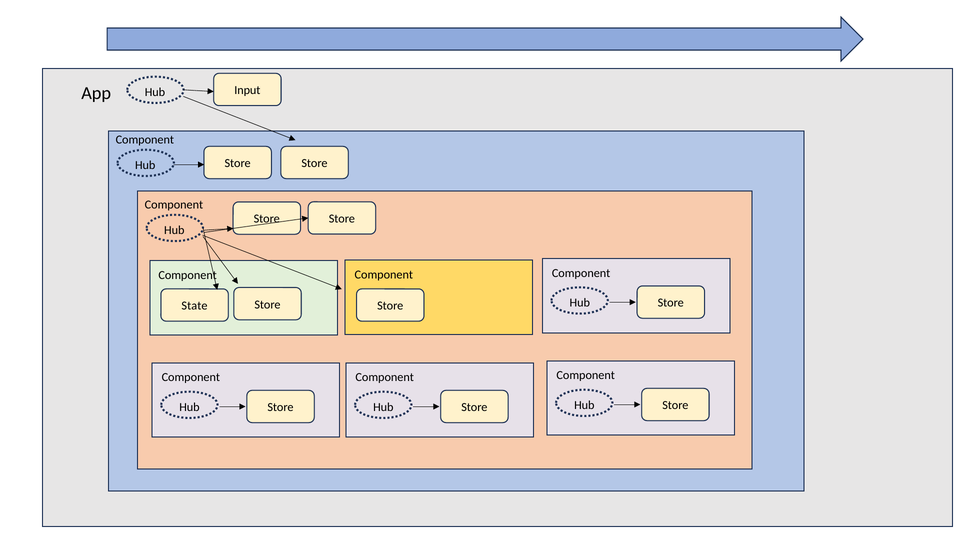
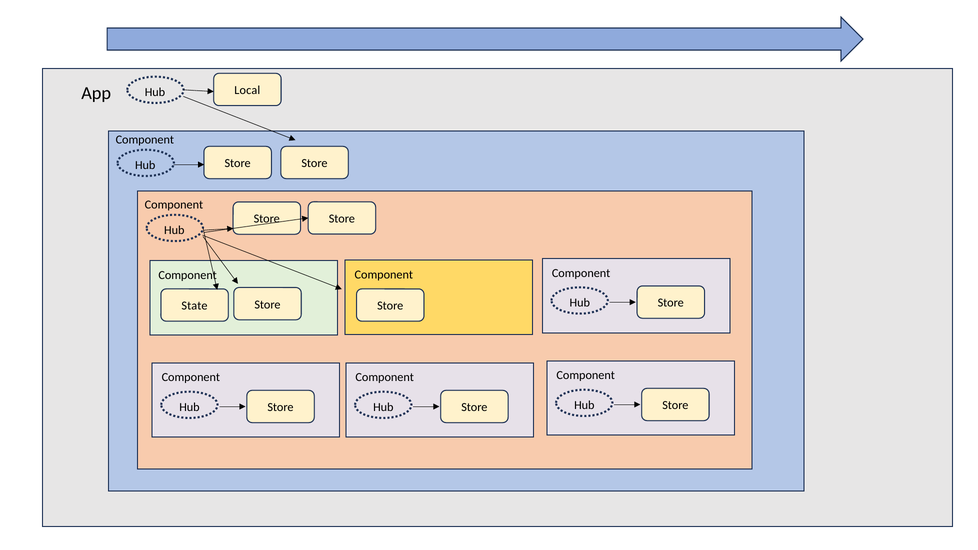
Input: Input -> Local (247, 90)
